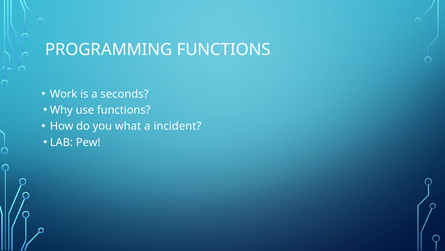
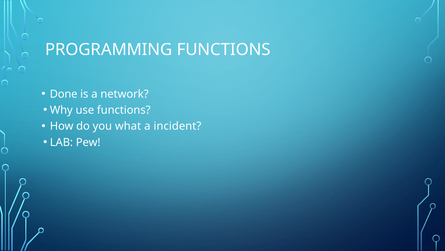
Work: Work -> Done (64, 94)
seconds: seconds -> network (125, 94)
